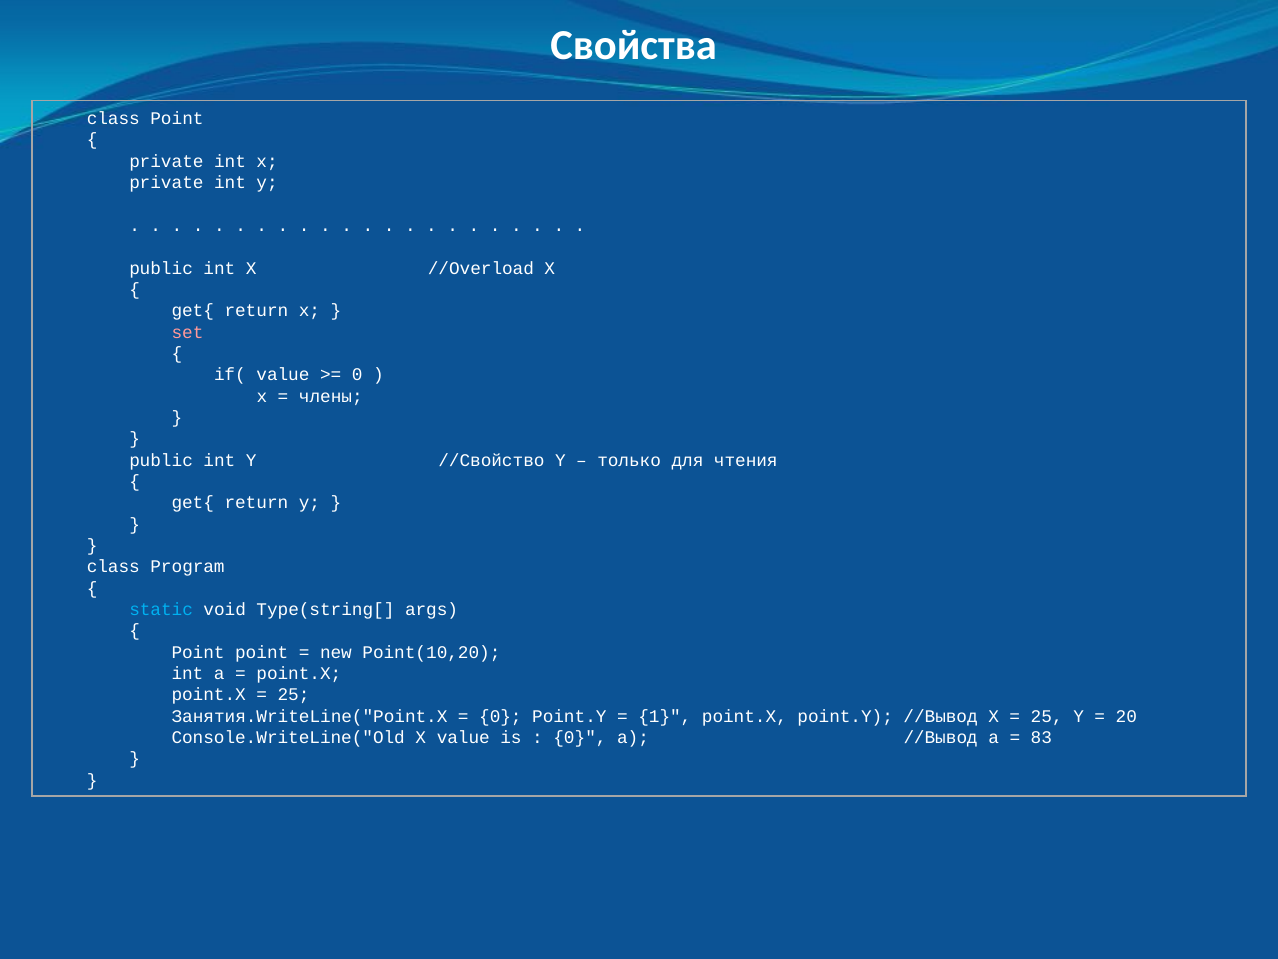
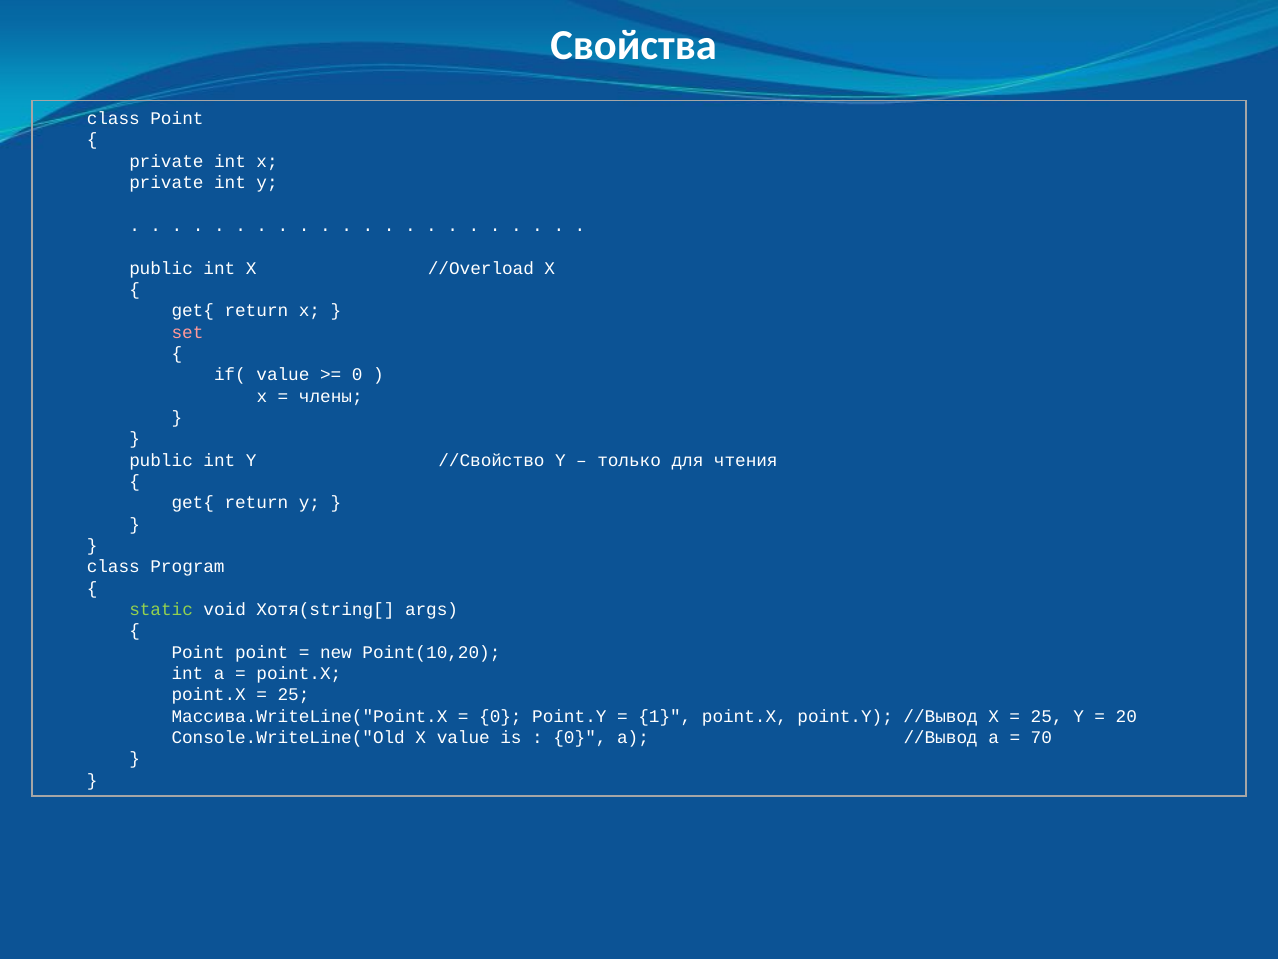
static colour: light blue -> light green (161, 609)
Type(string[: Type(string[ -> Хотя(string[ (325, 609)
Занятия.WriteLine("Point.X: Занятия.WriteLine("Point.X -> Массива.WriteLine("Point.X (310, 716)
83: 83 -> 70 (1041, 737)
